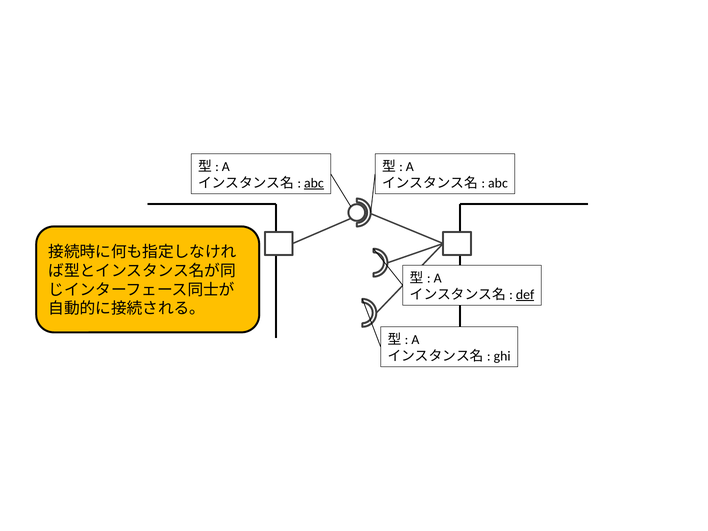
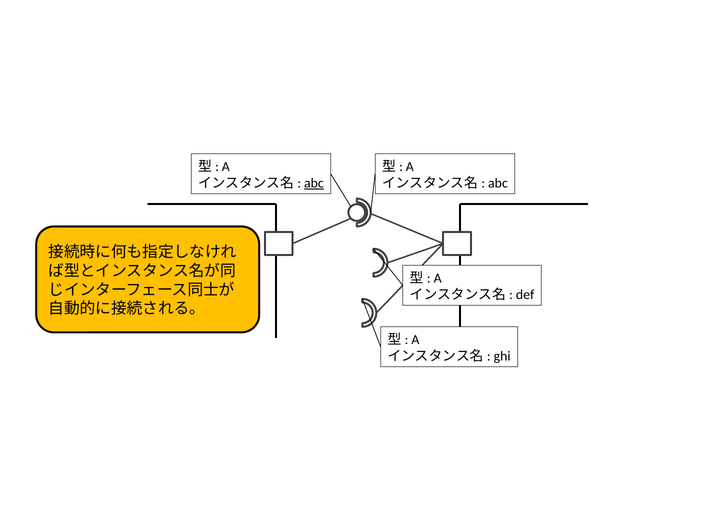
def underline: present -> none (525, 295)
